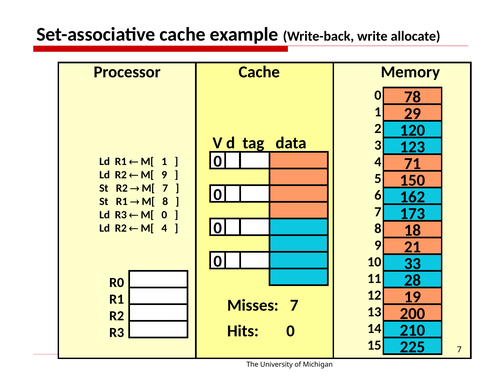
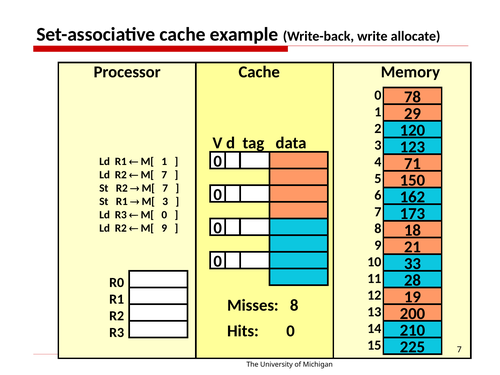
9: 9 -> 7 (164, 175)
M[ 8: 8 -> 3 (165, 202)
M[ 4: 4 -> 9 (164, 228)
Misses 7: 7 -> 8 (294, 305)
